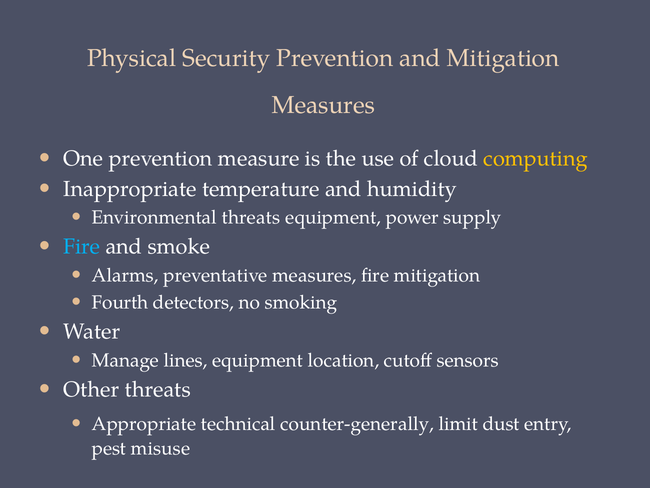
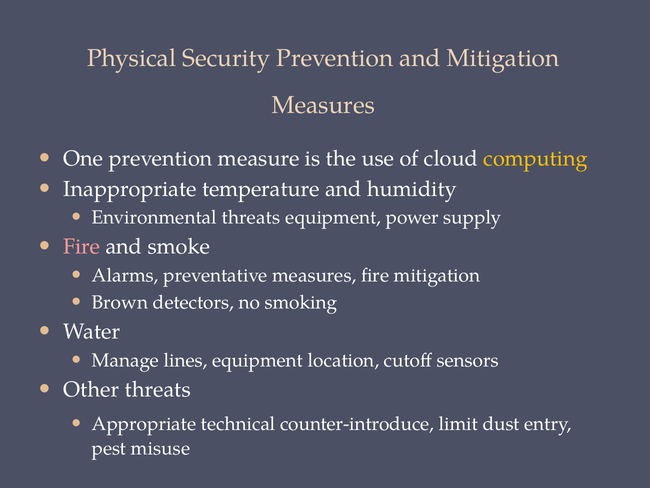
Fire colour: light blue -> pink (82, 247)
Fourth: Fourth -> Brown (120, 302)
counter-generally: counter-generally -> counter-introduce (357, 424)
